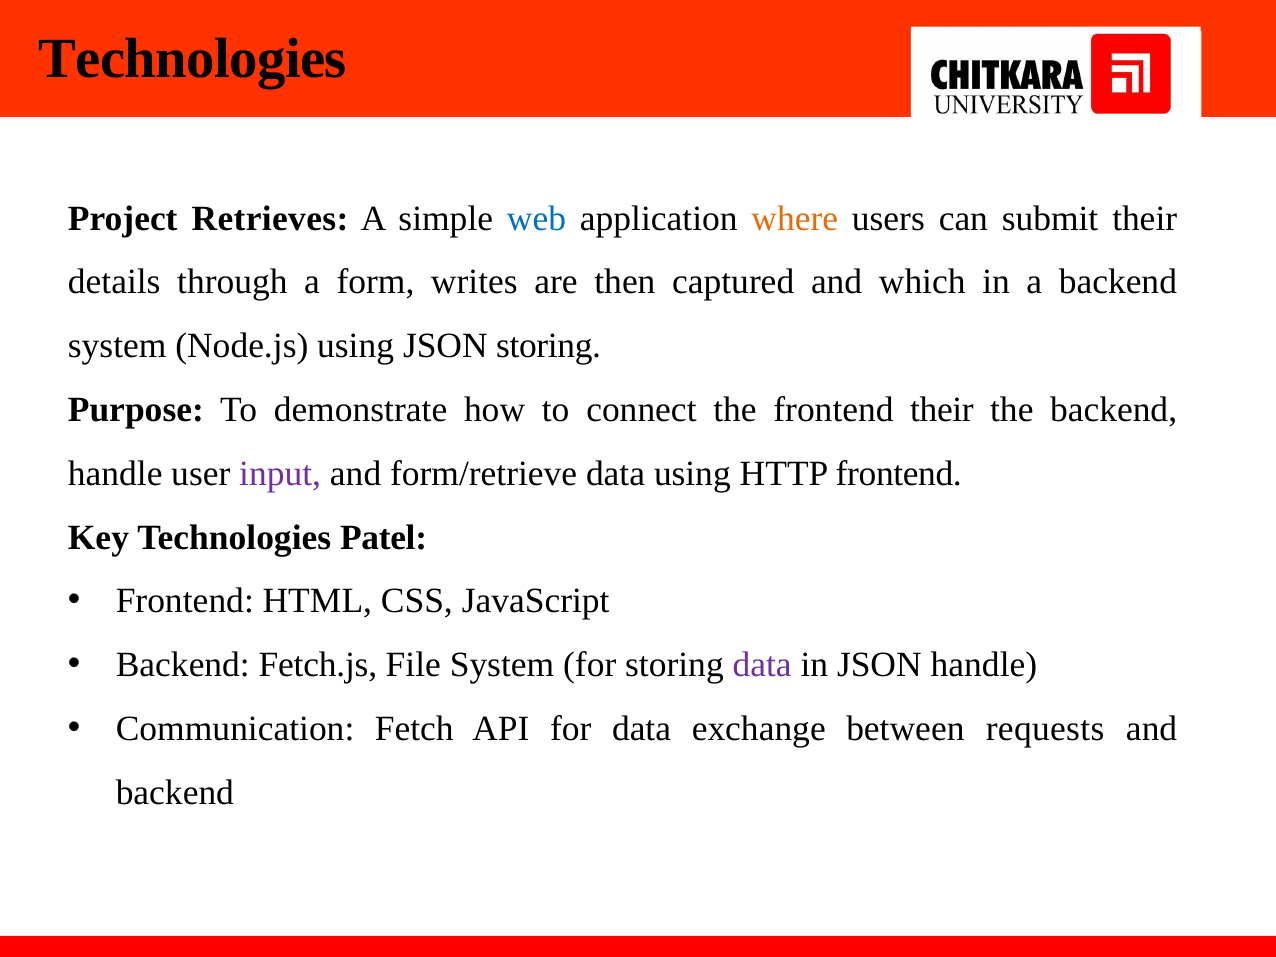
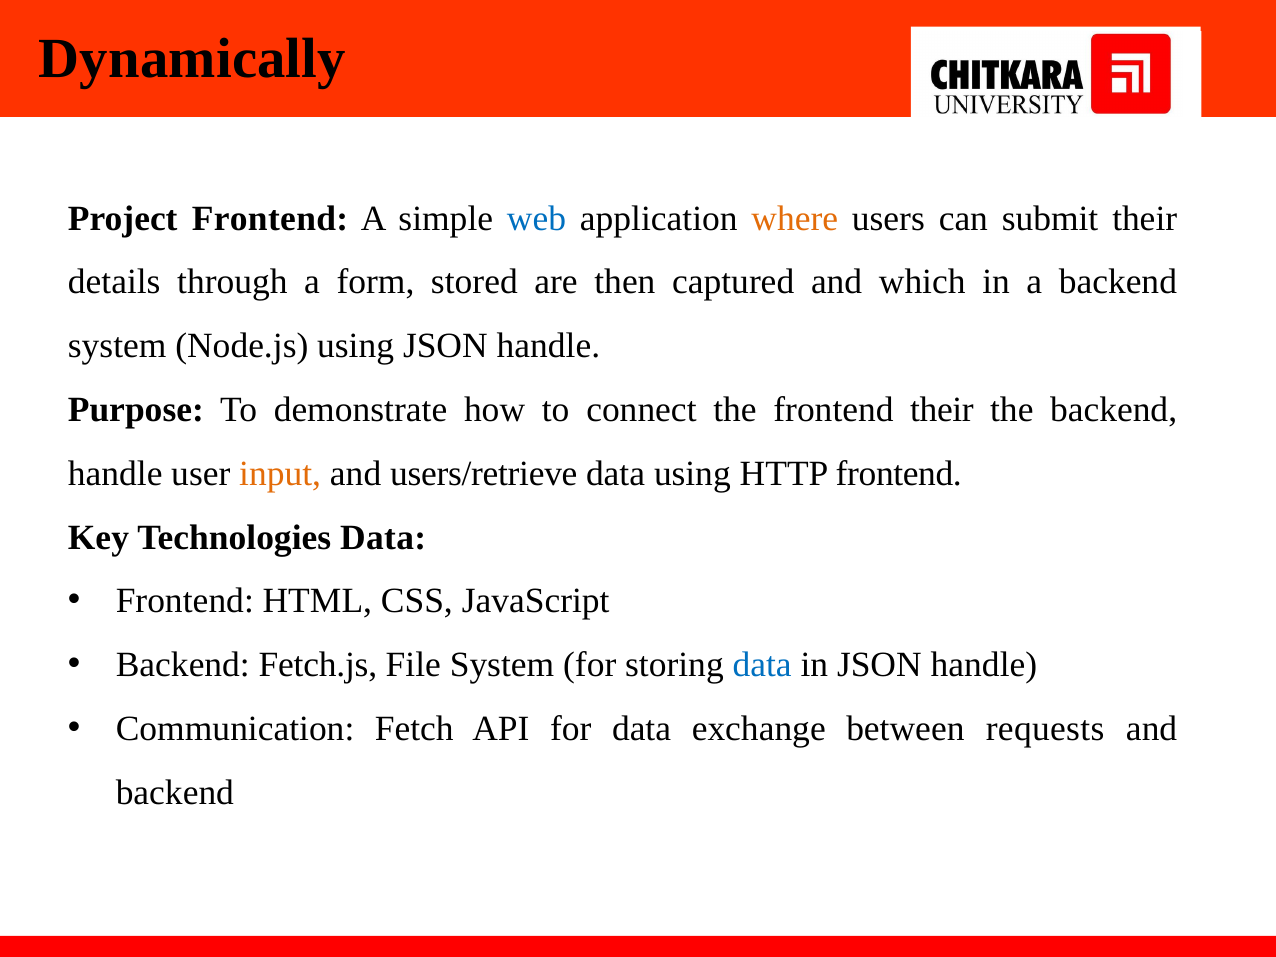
Technologies: Technologies -> Dynamically (192, 59)
Project Retrieves: Retrieves -> Frontend (270, 218)
writes: writes -> stored (474, 282)
using JSON storing: storing -> handle (548, 346)
input colour: purple -> orange (280, 474)
form/retrieve: form/retrieve -> users/retrieve (484, 474)
Technologies Patel: Patel -> Data (383, 537)
data colour: purple -> blue (762, 665)
